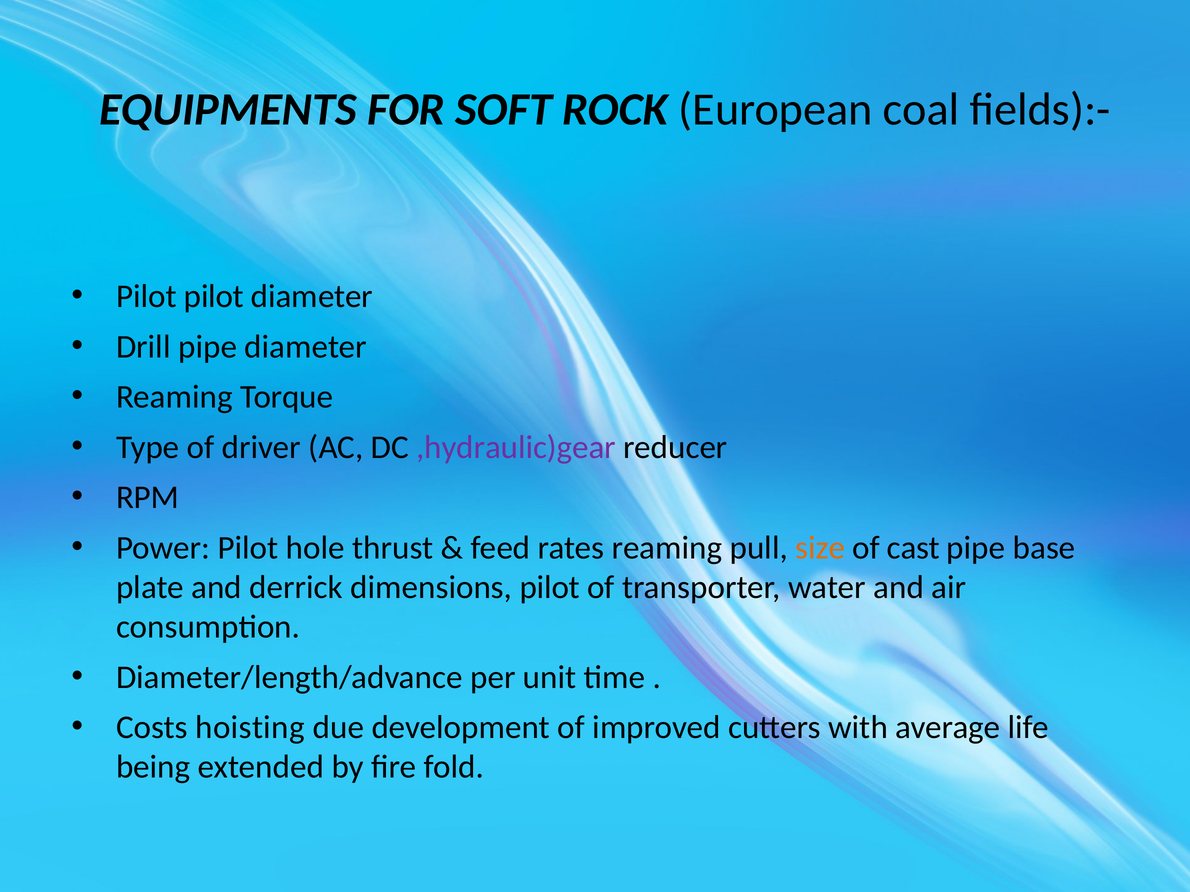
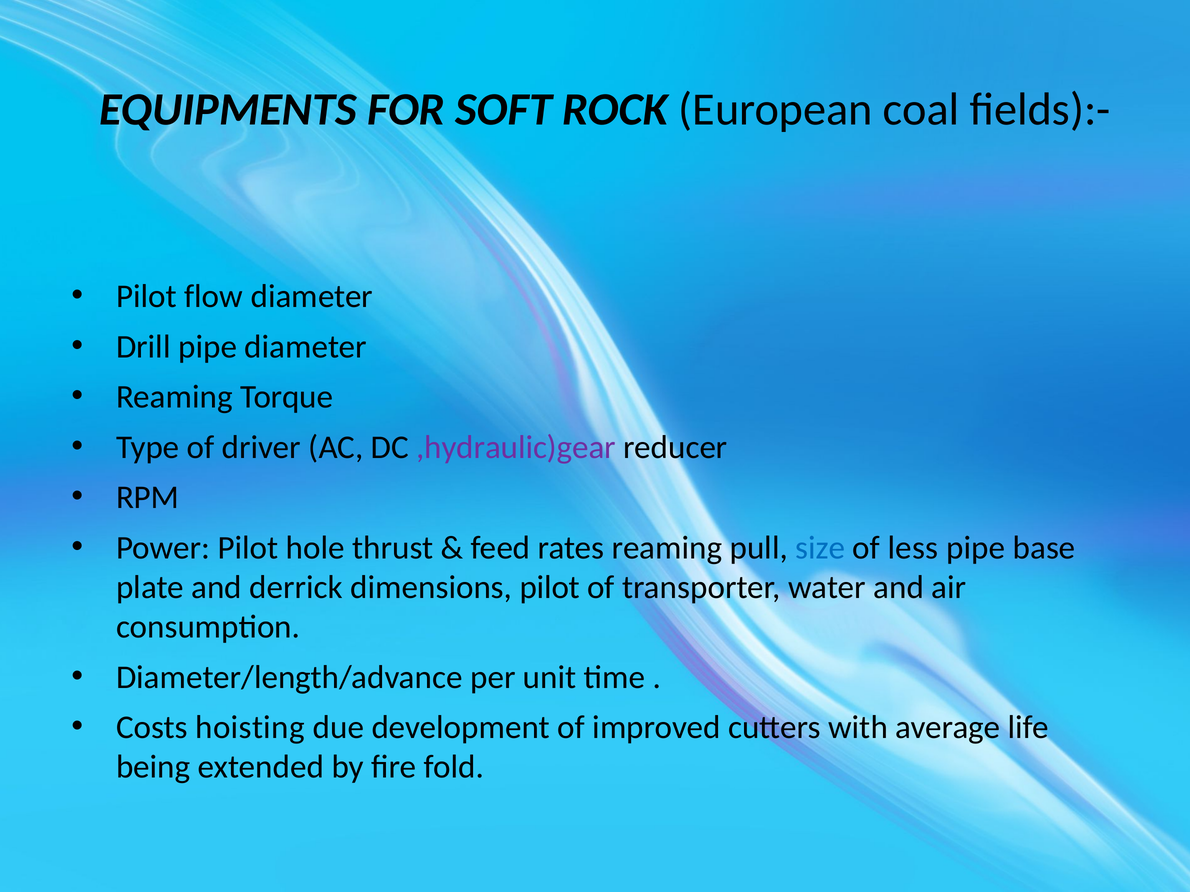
Pilot pilot: pilot -> flow (214, 297)
size colour: orange -> blue (820, 548)
cast: cast -> less (913, 548)
